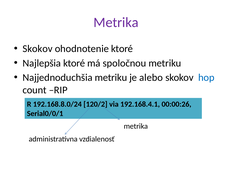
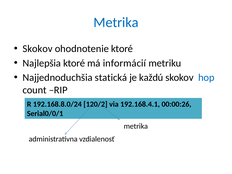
Metrika colour: purple -> blue (116, 22)
spoločnou: spoločnou -> informácií (124, 63)
Najjednoduchšia metriku: metriku -> statická (111, 78)
alebo: alebo -> každú (151, 78)
